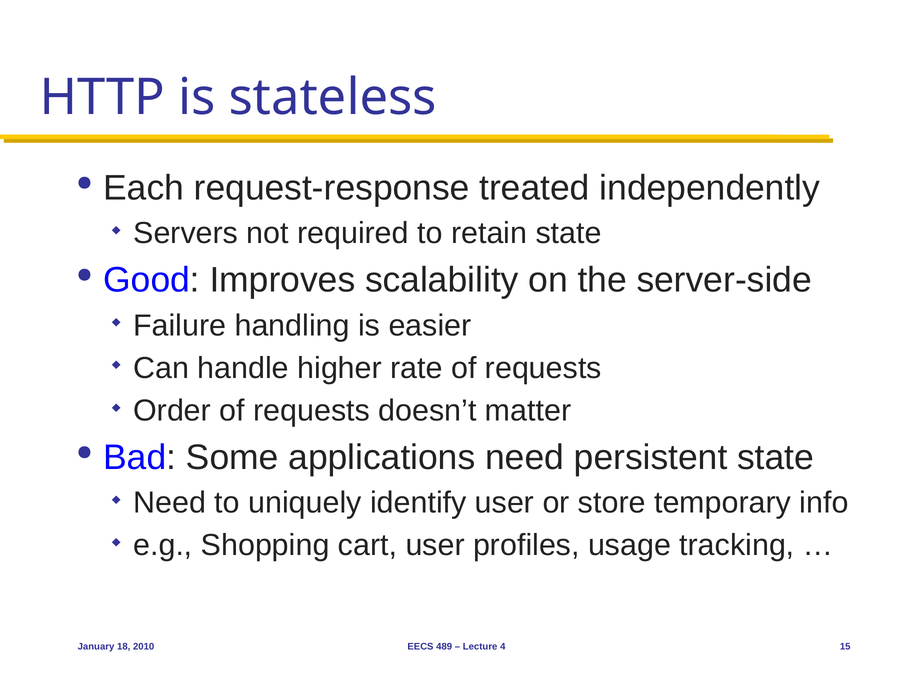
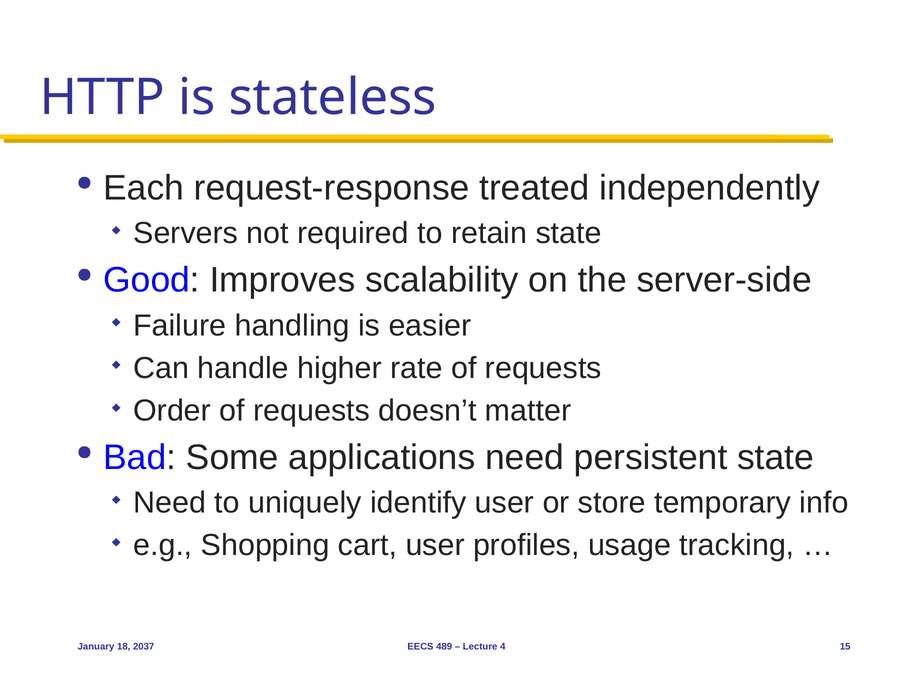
2010: 2010 -> 2037 (144, 647)
